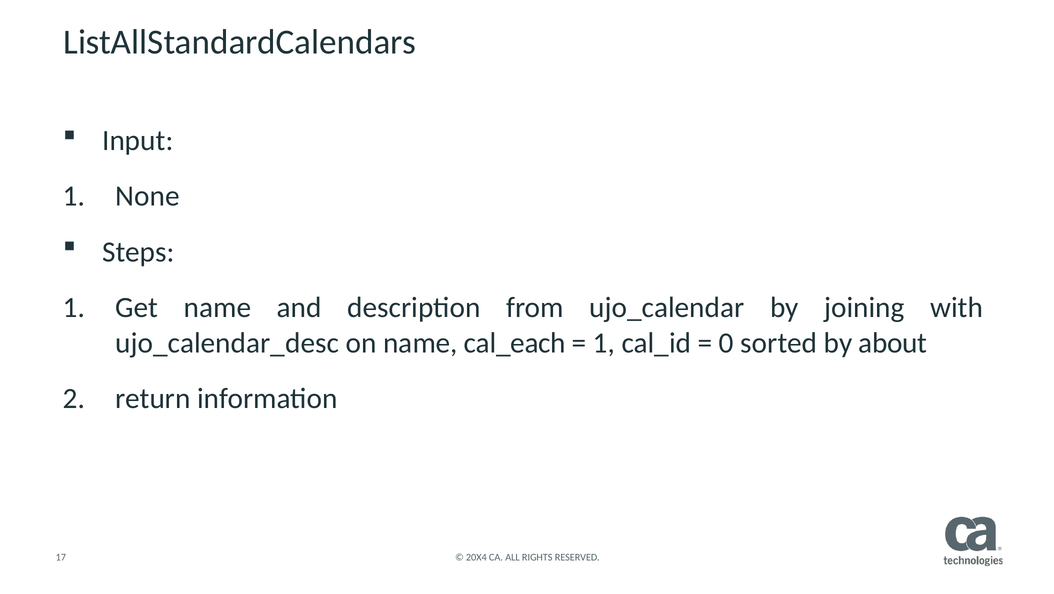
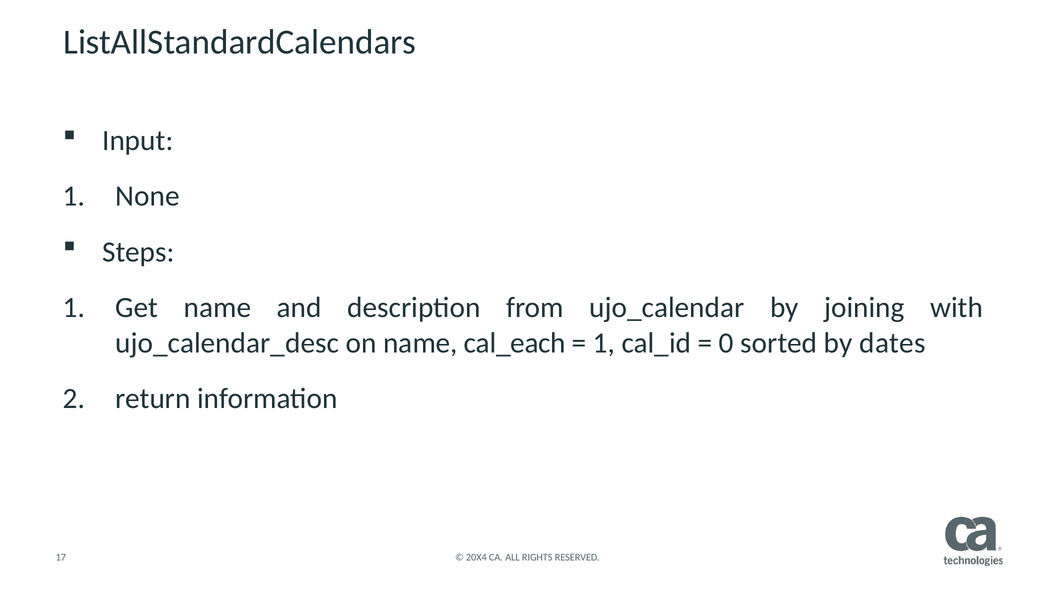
about: about -> dates (893, 343)
